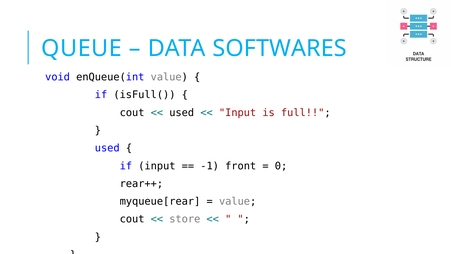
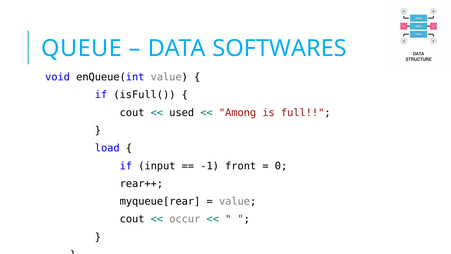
Input: Input -> Among (238, 113)
used: used -> load (107, 148)
store: store -> occur (185, 219)
